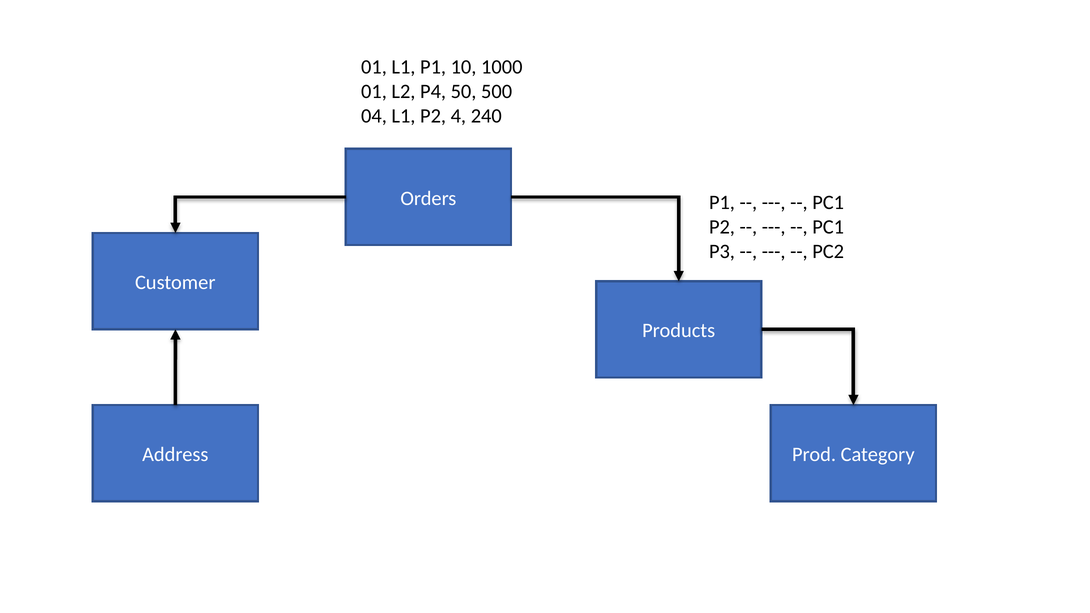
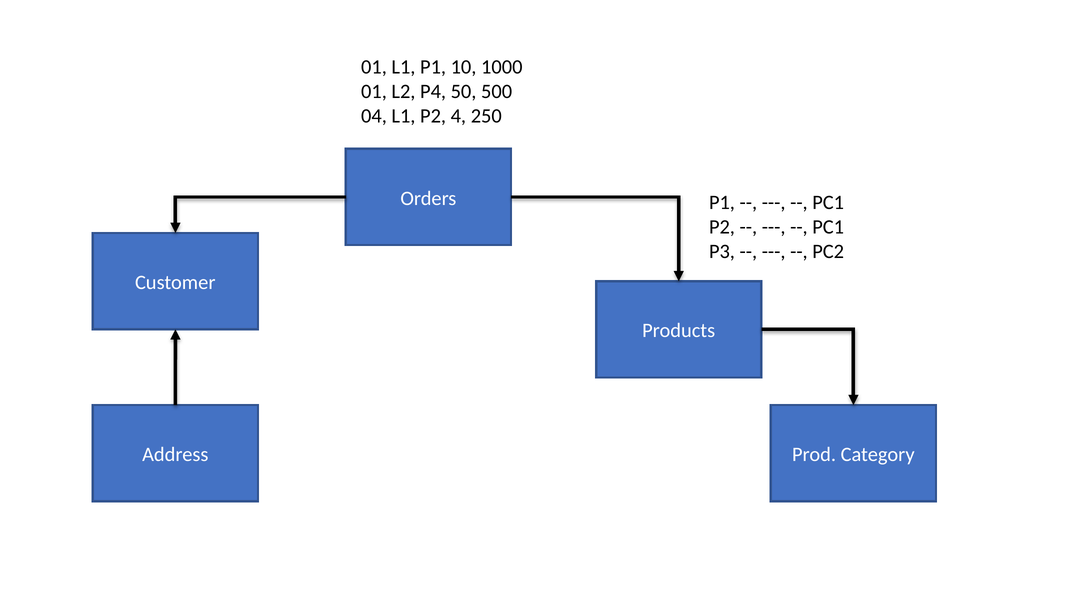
240: 240 -> 250 (486, 116)
